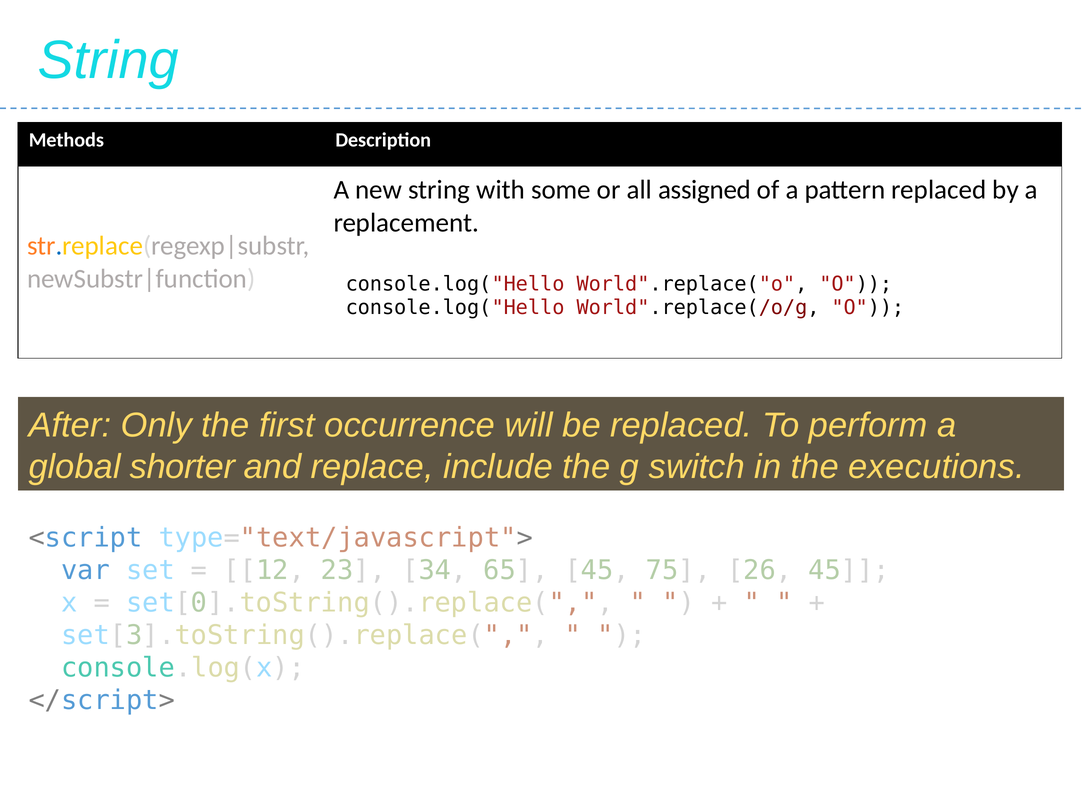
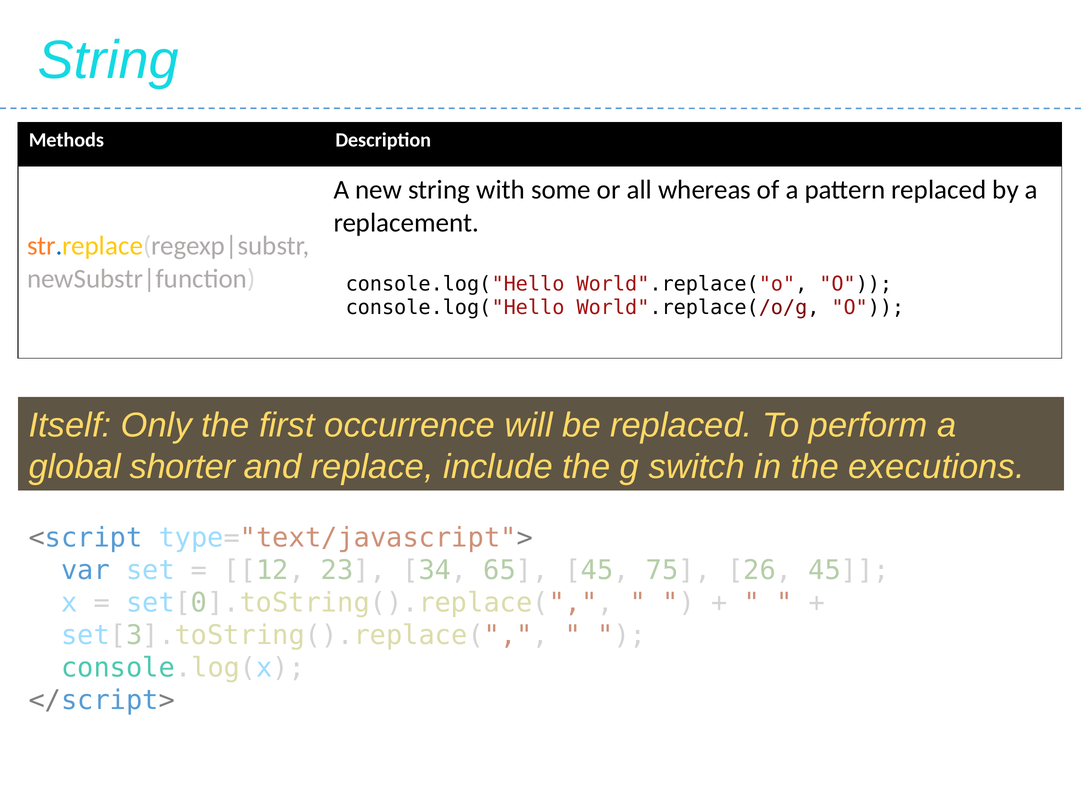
assigned: assigned -> whereas (705, 189)
After: After -> Itself (70, 425)
